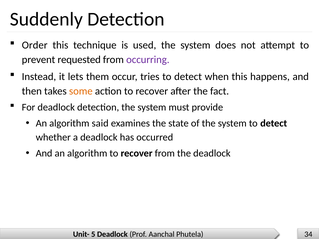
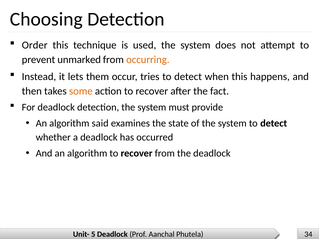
Suddenly: Suddenly -> Choosing (46, 19)
requested: requested -> unmarked (79, 60)
occurring colour: purple -> orange (148, 60)
